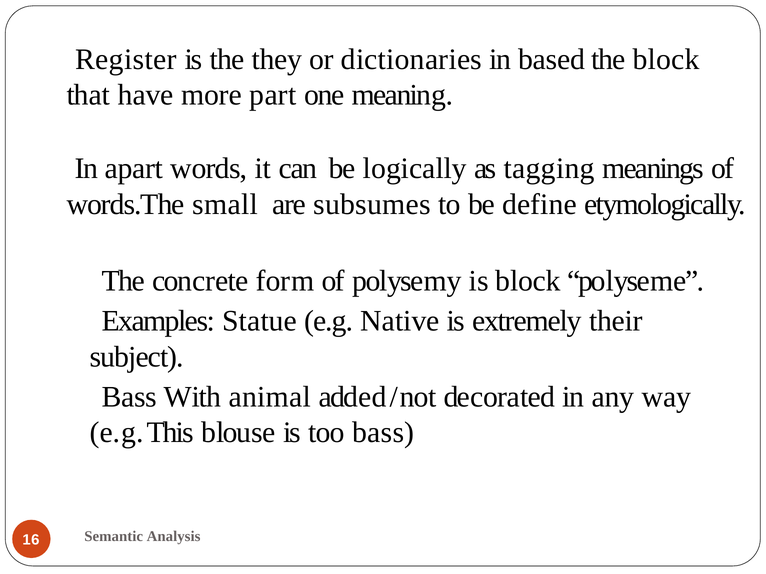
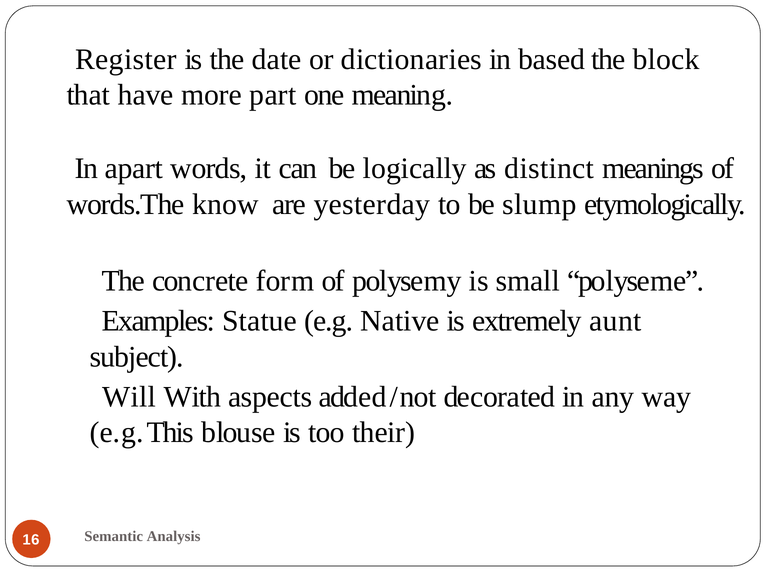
they: they -> date (277, 59)
tagging: tagging -> distinct (549, 169)
small: small -> know (225, 204)
subsumes: subsumes -> yesterday (372, 204)
define: define -> slump (539, 204)
is block: block -> small (528, 281)
their: their -> aunt (616, 321)
Bass: Bass -> Will (129, 397)
animal: animal -> aspects (270, 397)
too bass: bass -> their (384, 433)
